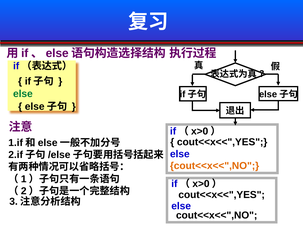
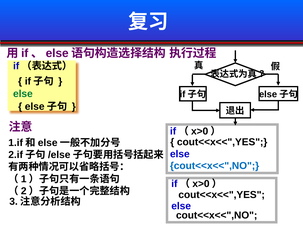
cout<<x<<",NO colour: orange -> blue (215, 166)
